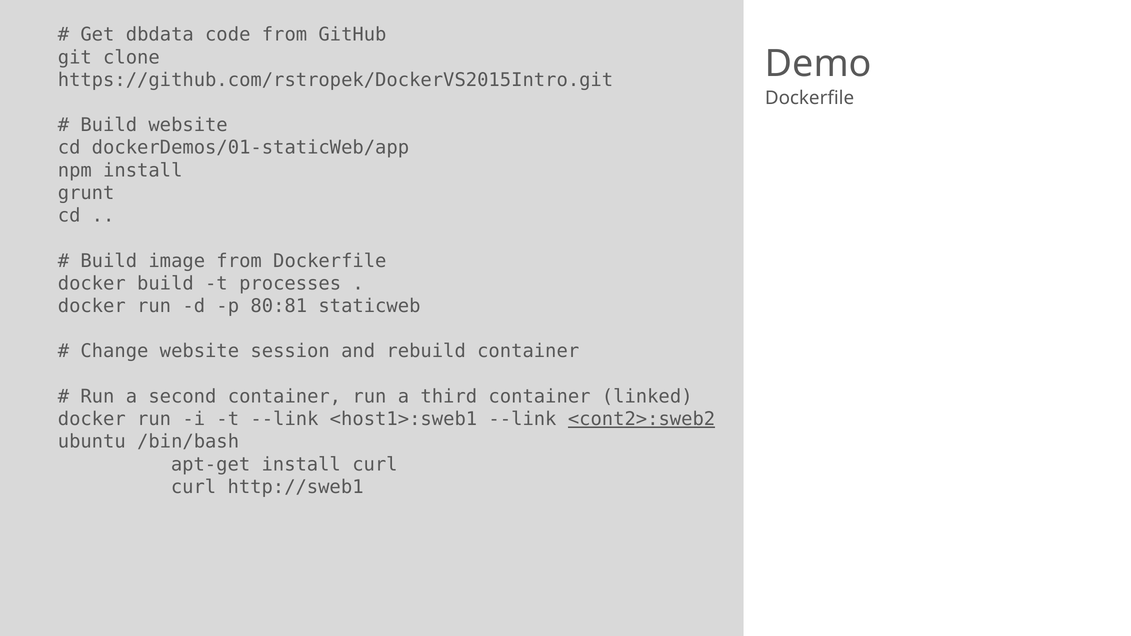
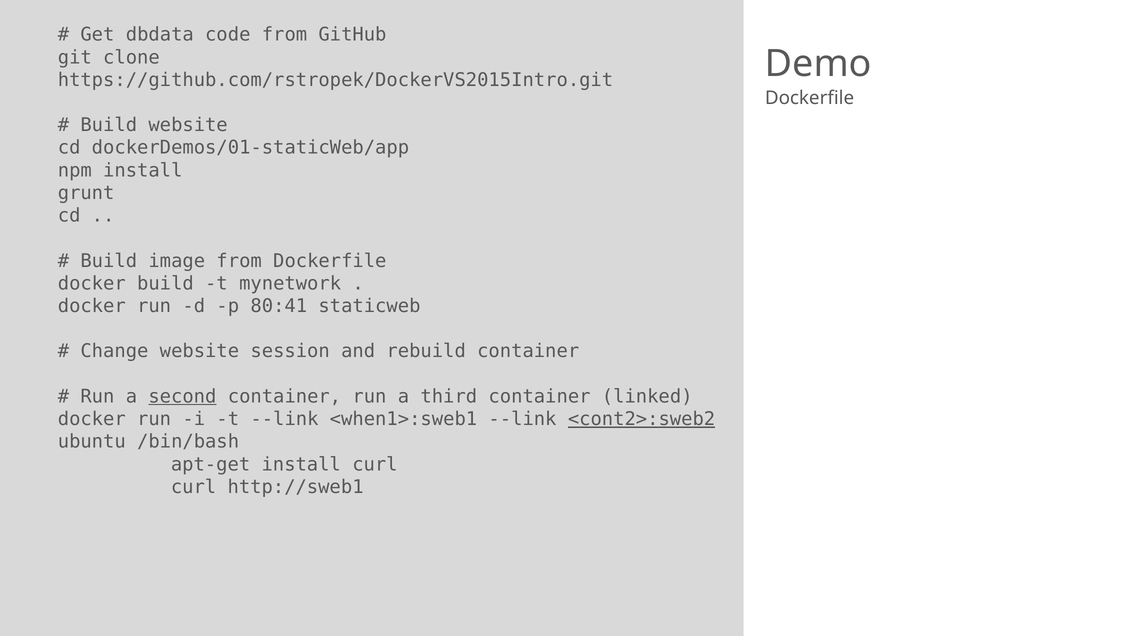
processes: processes -> mynetwork (290, 284)
80:81: 80:81 -> 80:41 (279, 306)
second underline: none -> present (182, 397)
<host1>:sweb1: <host1>:sweb1 -> <when1>:sweb1 (403, 419)
